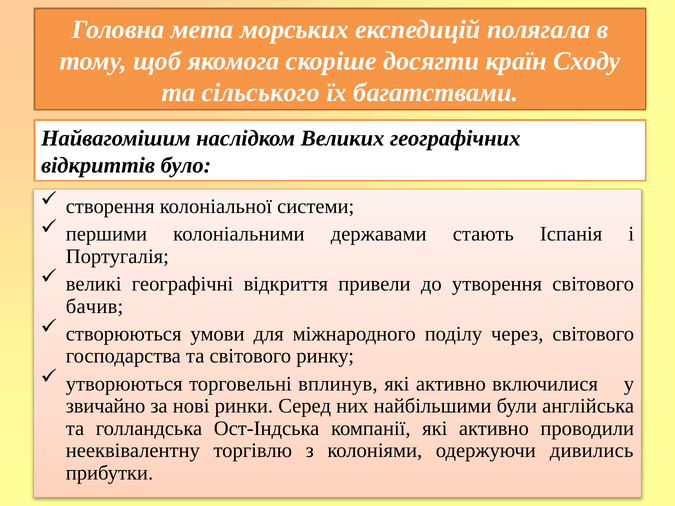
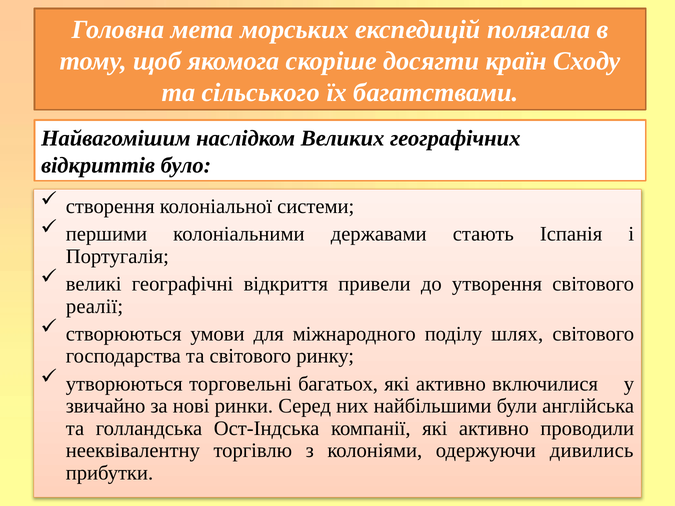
бачив: бачив -> реалії (95, 306)
через: через -> шлях (517, 334)
вплинув: вплинув -> багатьох (338, 384)
